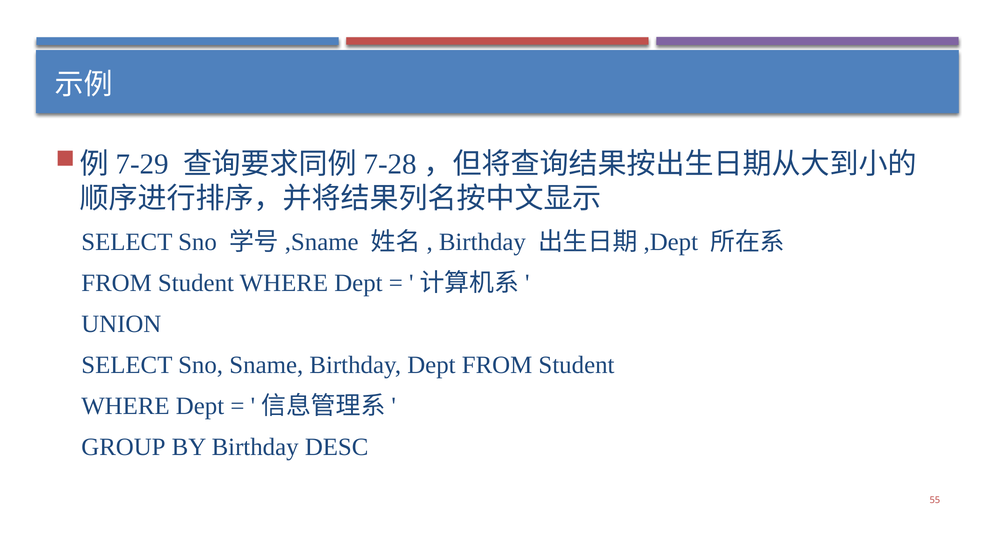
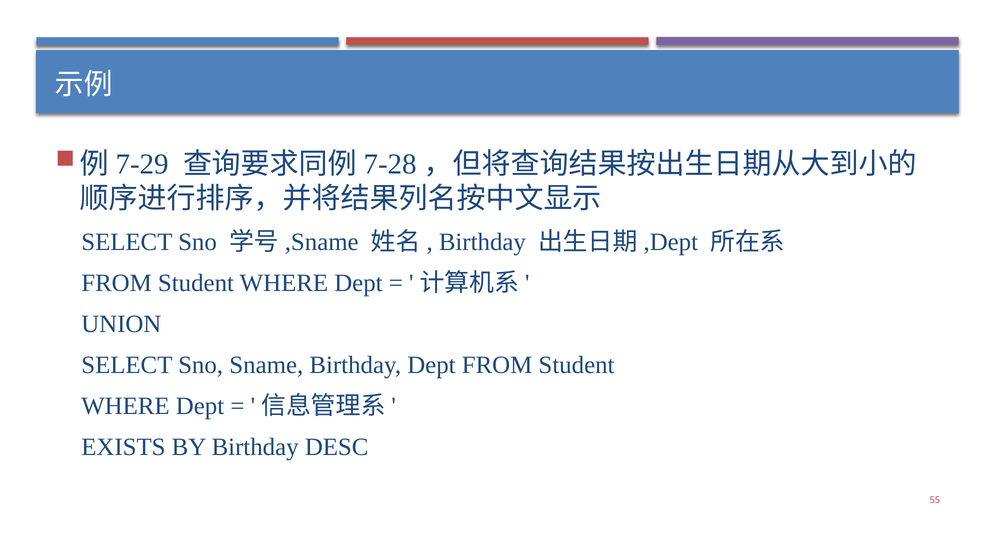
GROUP: GROUP -> EXISTS (123, 447)
